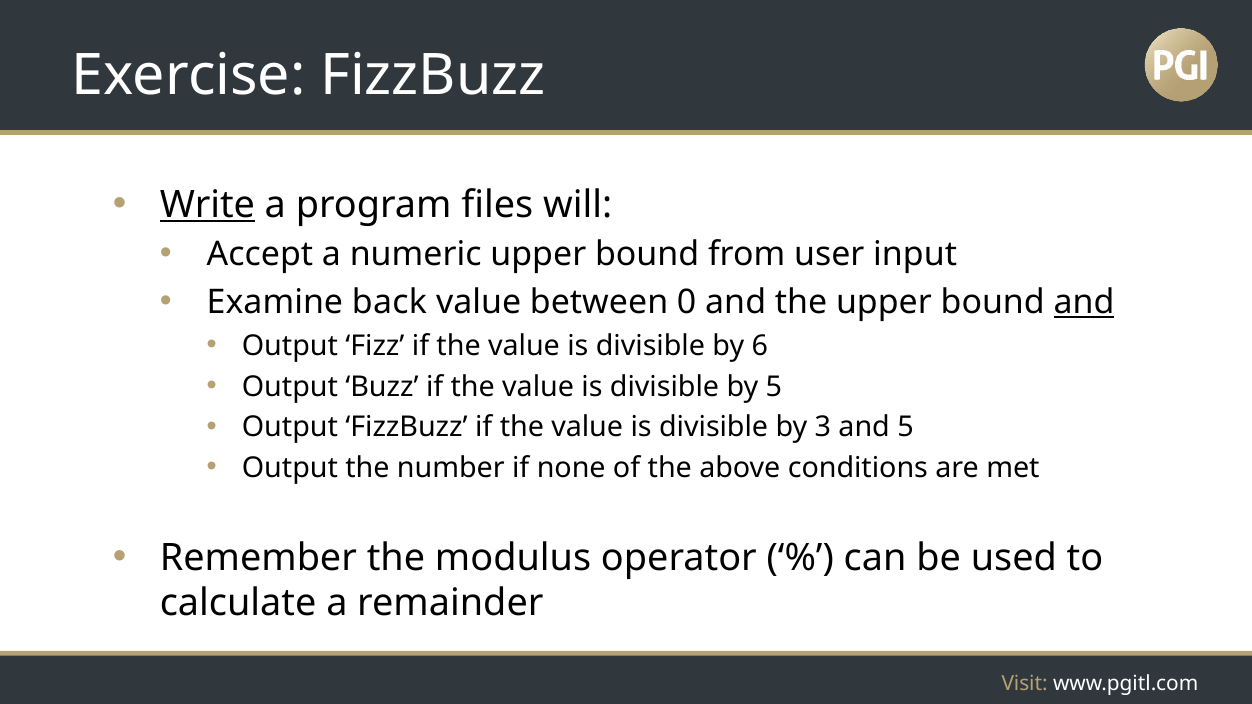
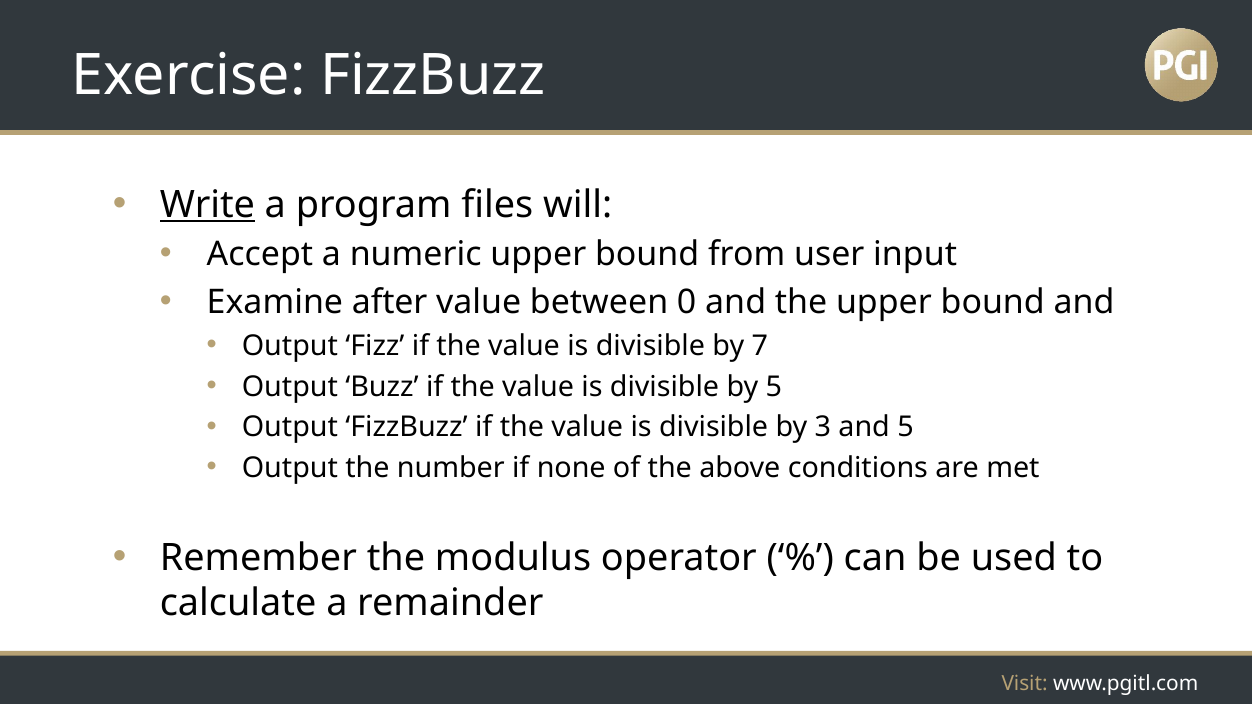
back: back -> after (390, 303)
and underline: present -> none (1084, 303)
6: 6 -> 7 (760, 346)
